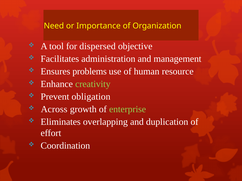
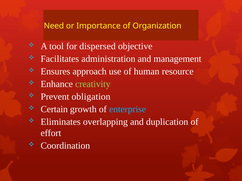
problems: problems -> approach (90, 72)
Across: Across -> Certain (54, 109)
enterprise colour: light green -> light blue (128, 109)
